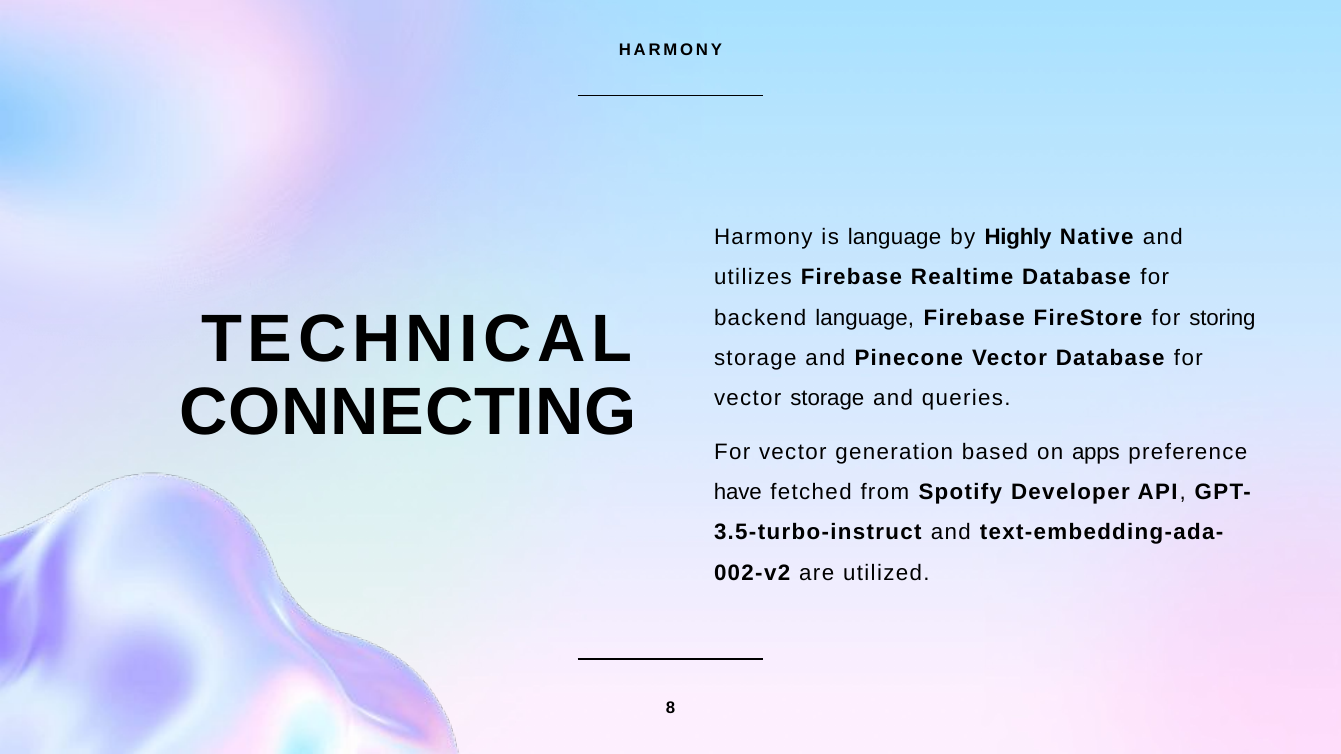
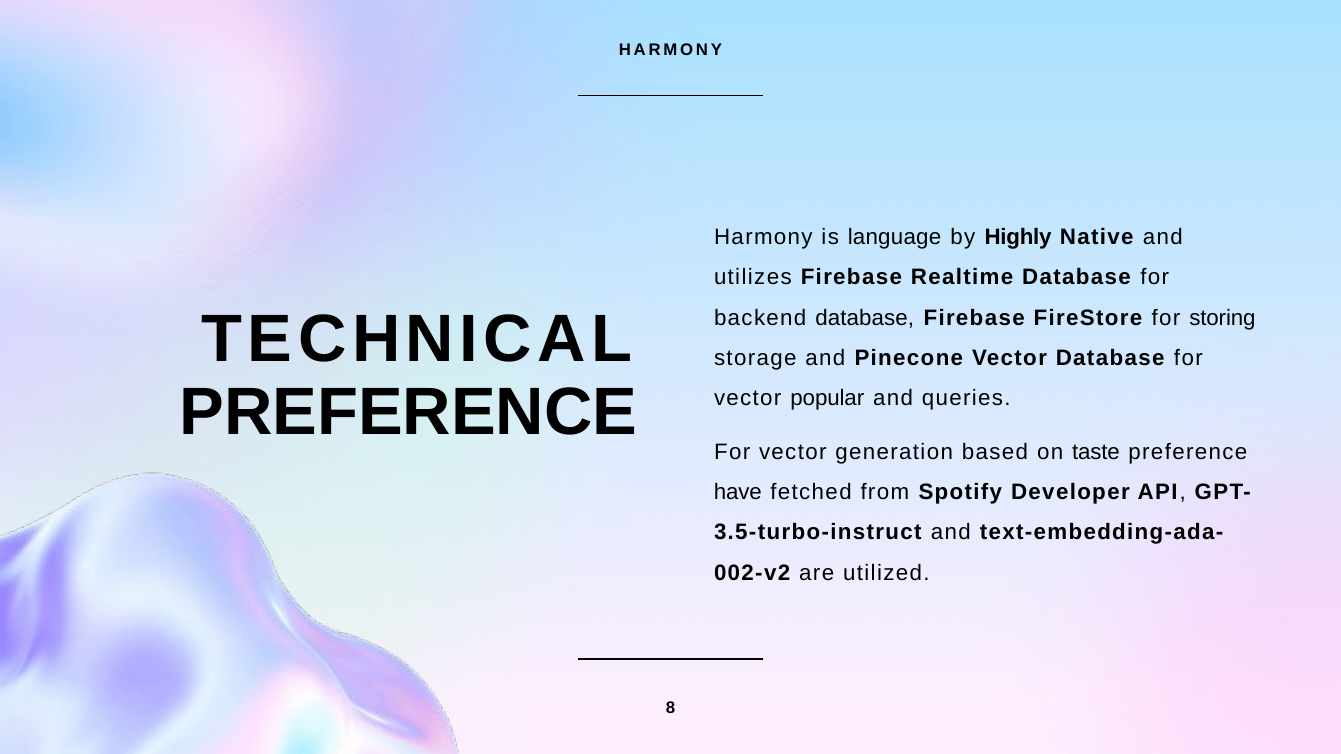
backend language: language -> database (865, 318)
CONNECTING: CONNECTING -> PREFERENCE (408, 412)
vector storage: storage -> popular (827, 398)
apps: apps -> taste (1096, 452)
